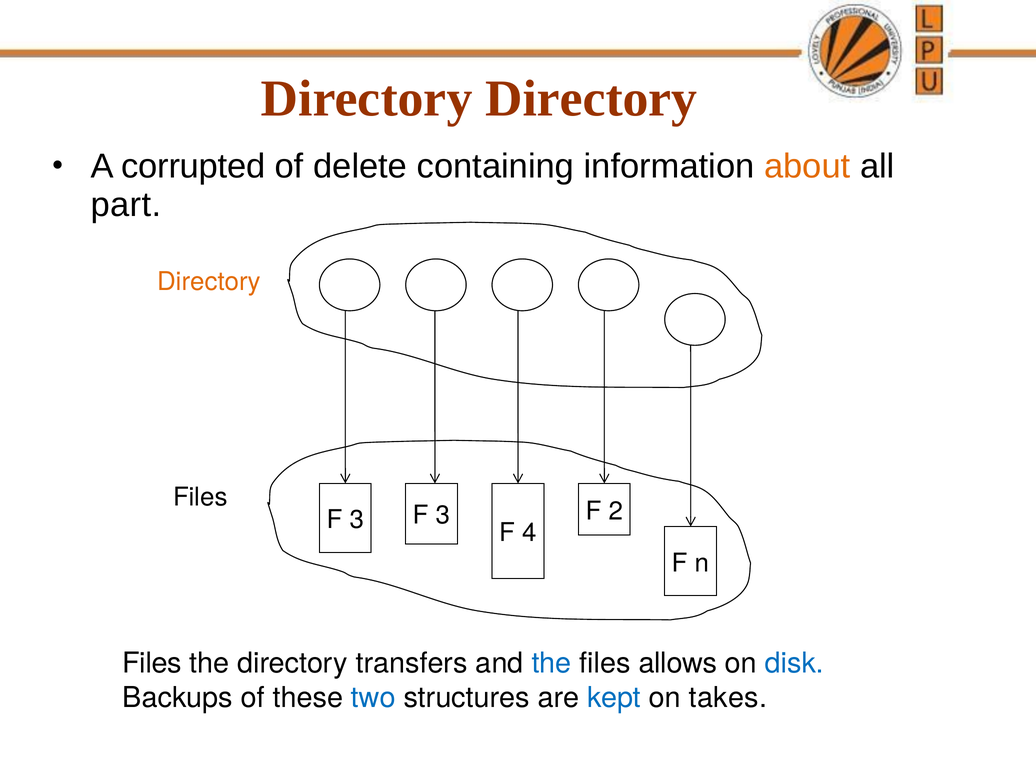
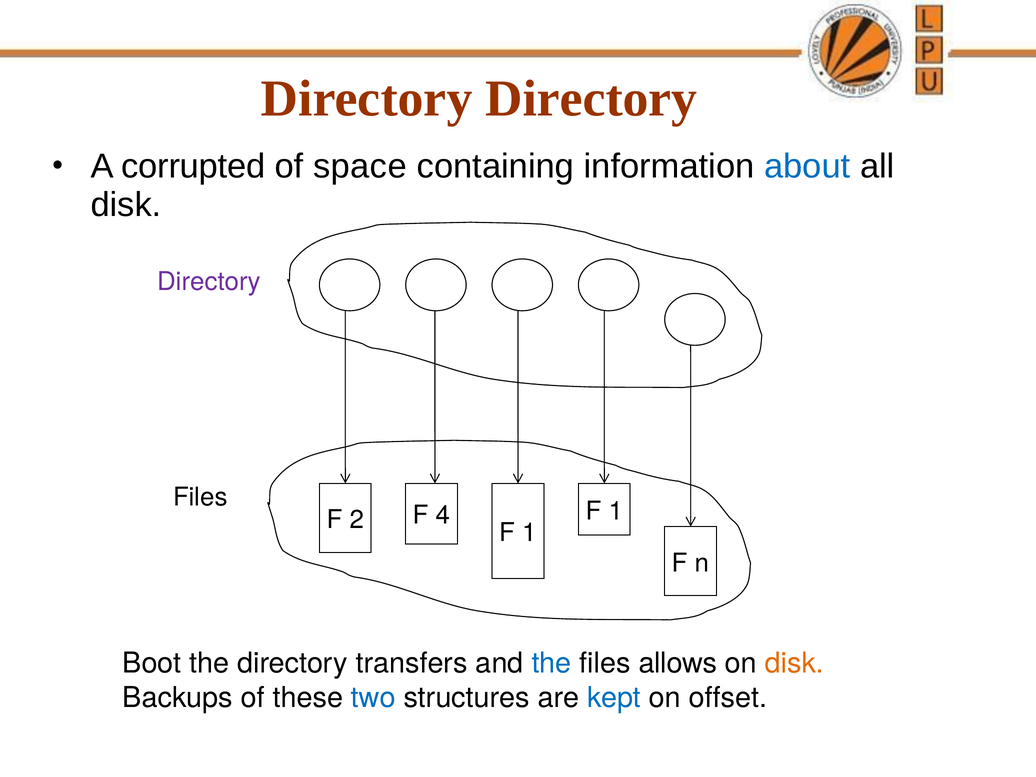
delete: delete -> space (360, 166)
about colour: orange -> blue (807, 166)
part: part -> disk (126, 205)
Directory colour: orange -> purple (209, 282)
2: 2 -> 1 (616, 511)
3: 3 -> 2 (357, 520)
3: 3 -> 4 (443, 515)
4: 4 -> 1 (529, 533)
Files: Files -> Boot (152, 663)
disk colour: blue -> orange (794, 663)
takes: takes -> offset (728, 698)
